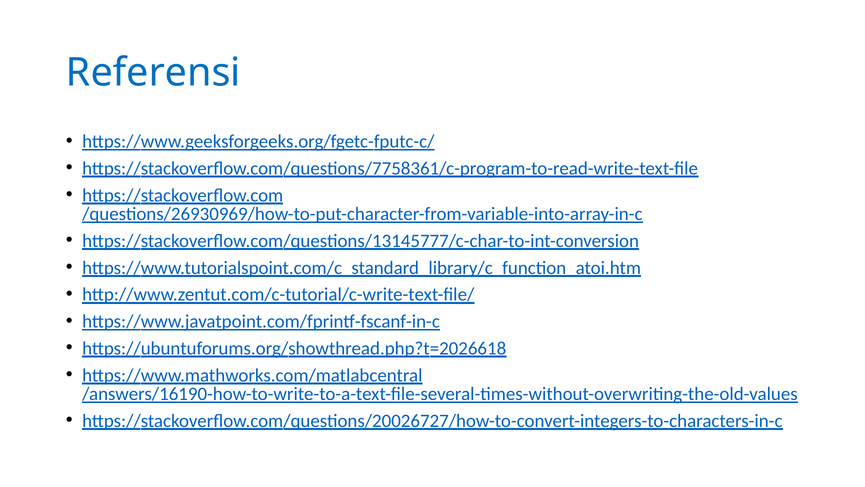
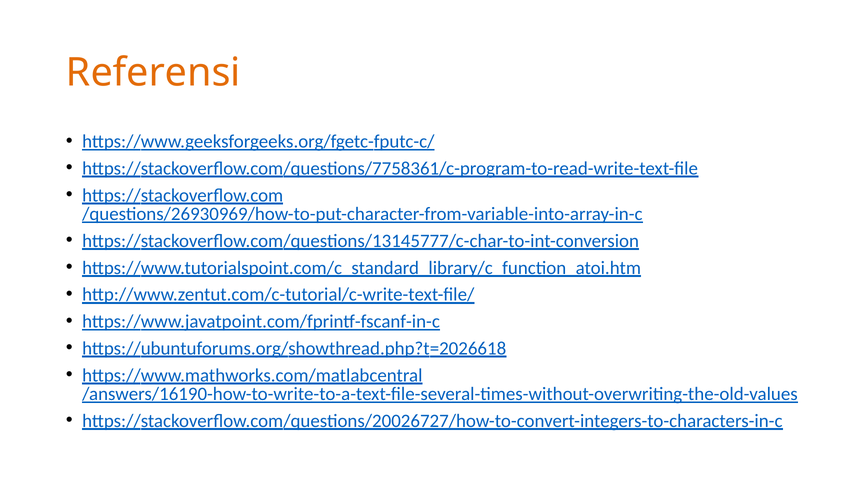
Referensi colour: blue -> orange (153, 73)
